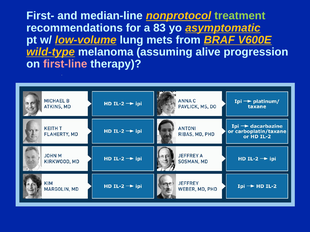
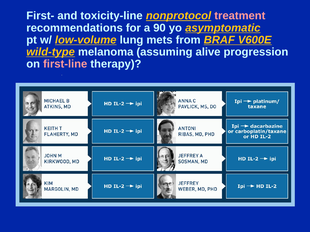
median-line: median-line -> toxicity-line (112, 16)
treatment colour: light green -> pink (240, 16)
83: 83 -> 90 (159, 28)
